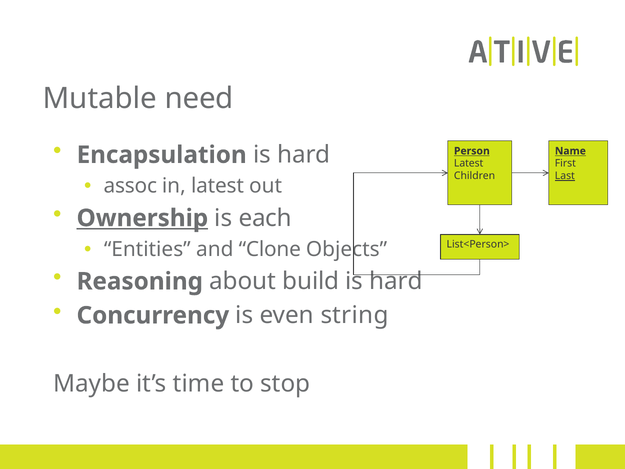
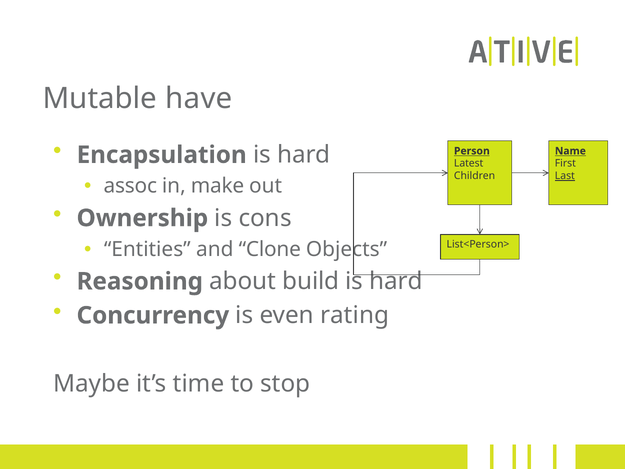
need: need -> have (199, 98)
in latest: latest -> make (218, 186)
Ownership underline: present -> none (142, 218)
each: each -> cons (265, 218)
string: string -> rating (355, 315)
